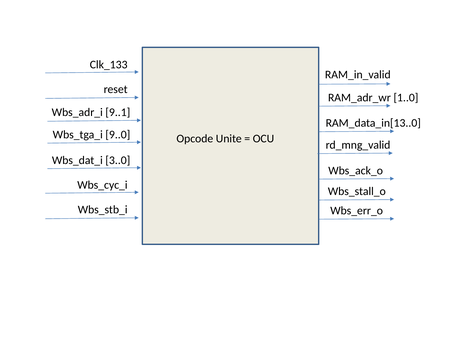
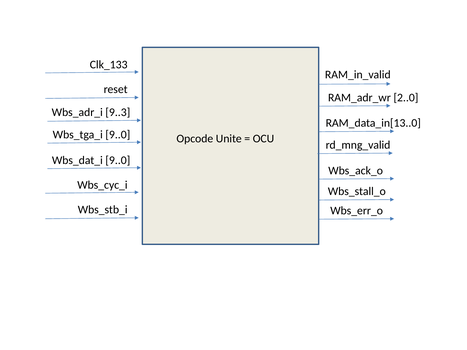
1..0: 1..0 -> 2..0 (406, 98)
9..1: 9..1 -> 9..3 (118, 112)
Wbs_dat_i 3..0: 3..0 -> 9..0 (118, 161)
